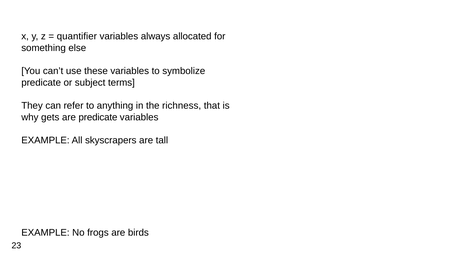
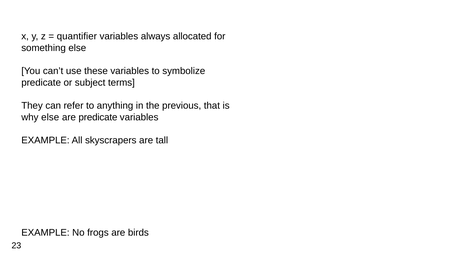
richness: richness -> previous (182, 106)
why gets: gets -> else (50, 117)
